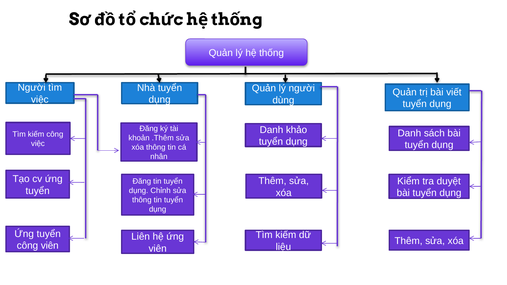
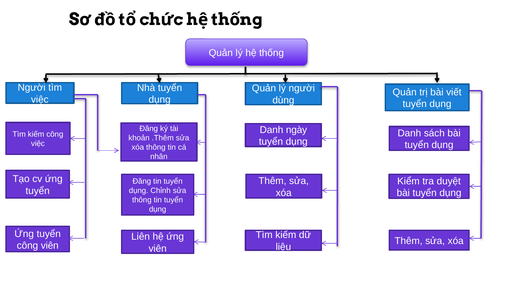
khảo: khảo -> ngày (297, 130)
